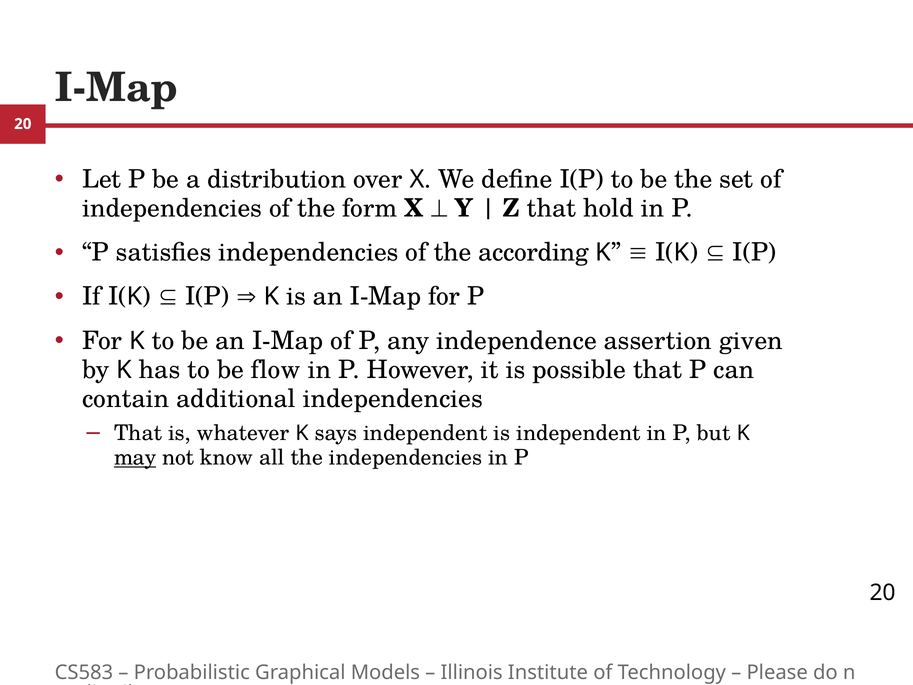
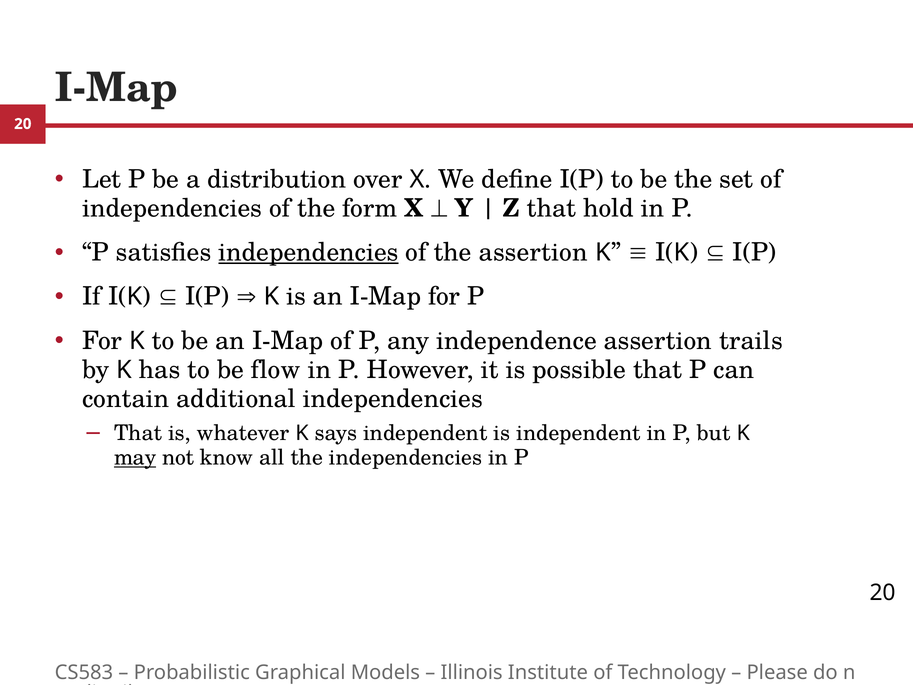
independencies underline: none -> present (308, 252)
the according: according -> assertion (533, 252)
given: given -> trails (751, 341)
